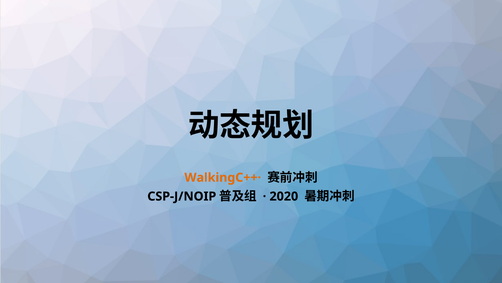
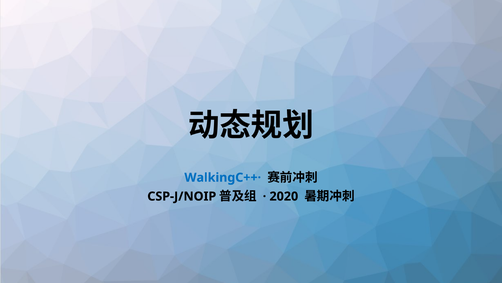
WalkingC++· colour: orange -> blue (223, 177)
